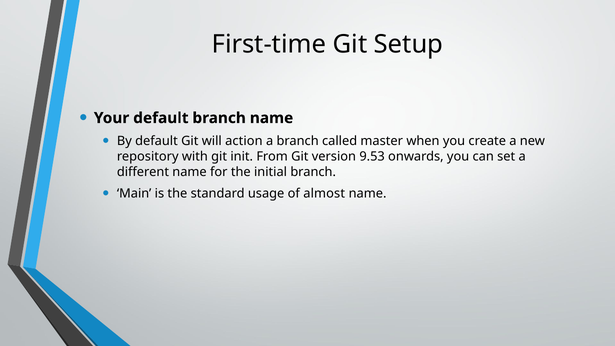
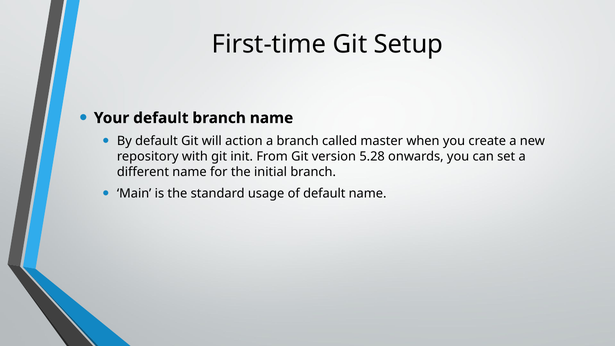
9.53: 9.53 -> 5.28 (372, 157)
of almost: almost -> default (324, 194)
